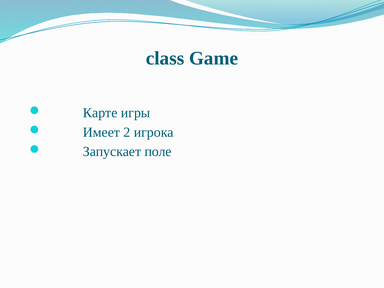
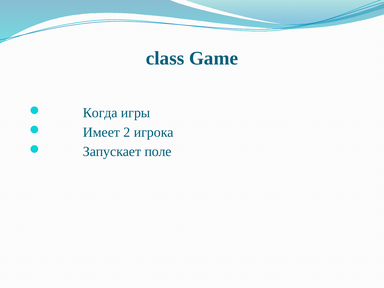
Карте: Карте -> Когда (100, 113)
